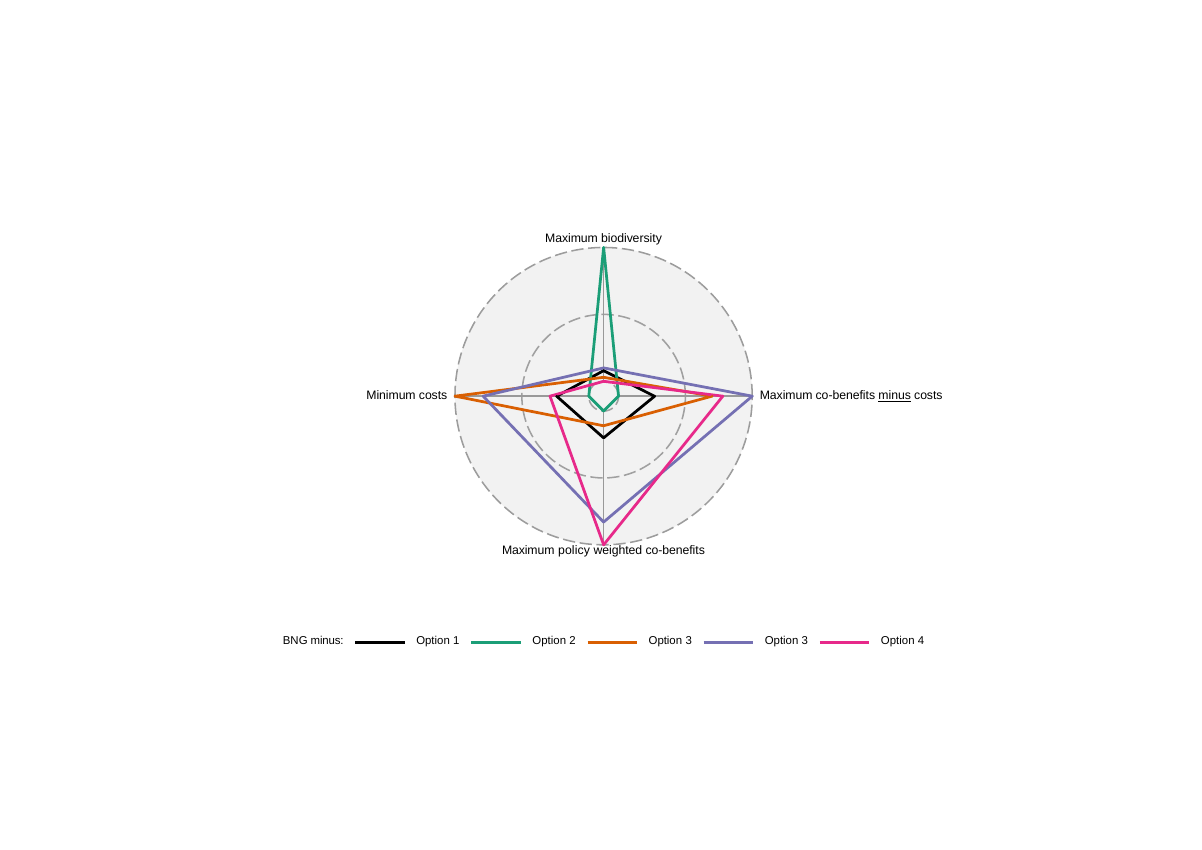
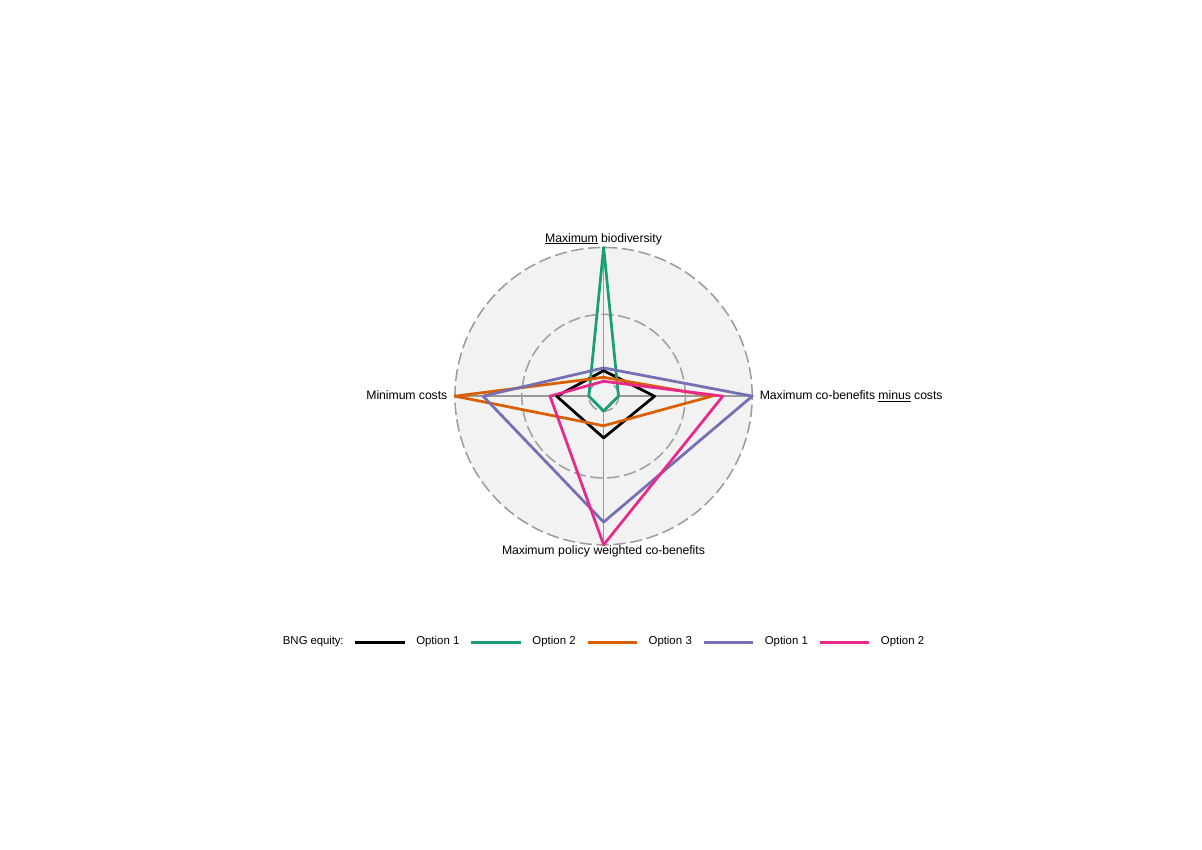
Maximum underline: none -> present (572, 238)
BNG minus: minus -> equity (327, 641)
3 Option 3: 3 -> 1 (805, 641)
4: 4 -> 2 (921, 641)
